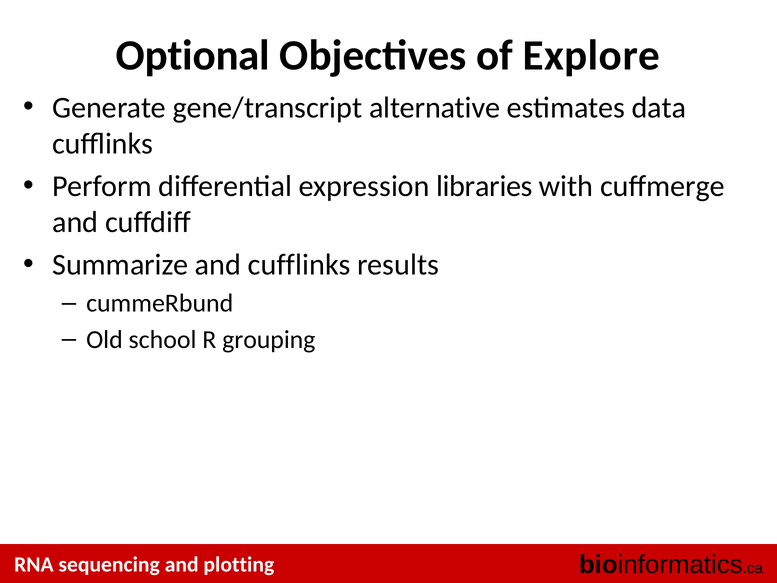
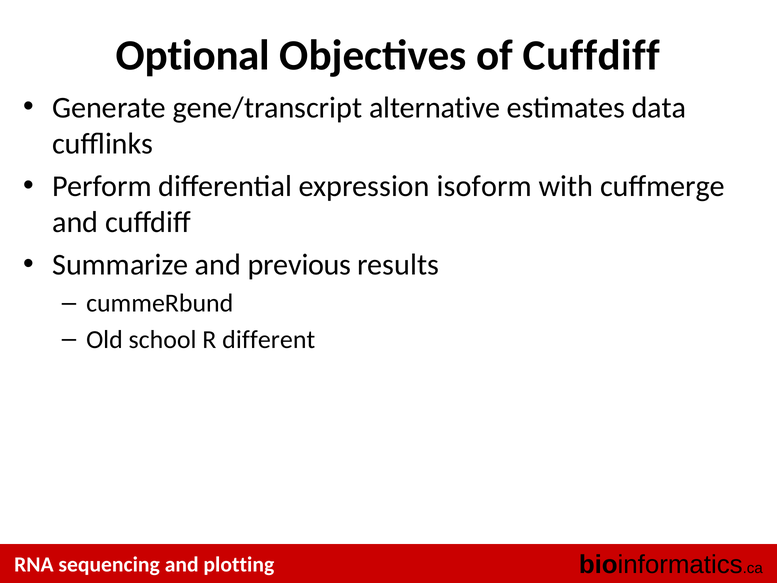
of Explore: Explore -> Cuffdiff (591, 55)
libraries: libraries -> isoform (484, 186)
and cufflinks: cufflinks -> previous (299, 265)
grouping: grouping -> different (269, 340)
